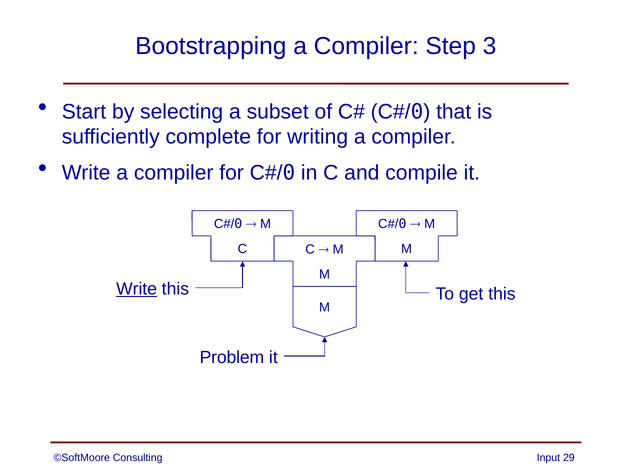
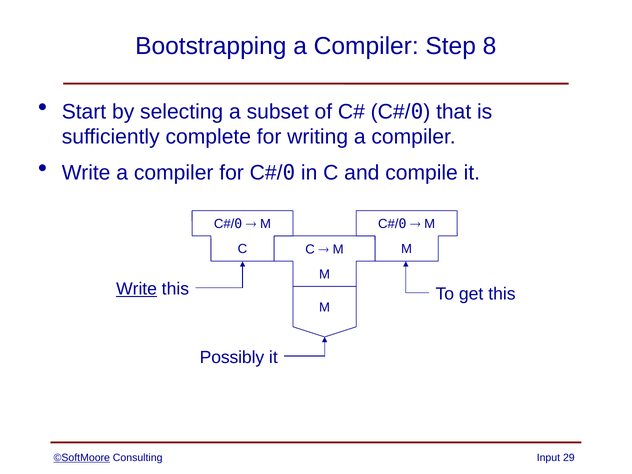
3: 3 -> 8 (489, 46)
Problem: Problem -> Possibly (232, 357)
©SoftMoore underline: none -> present (82, 458)
